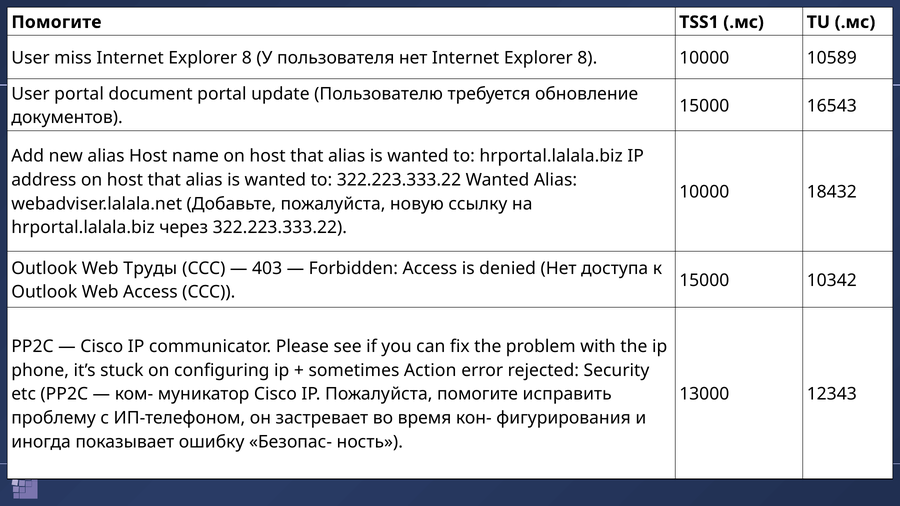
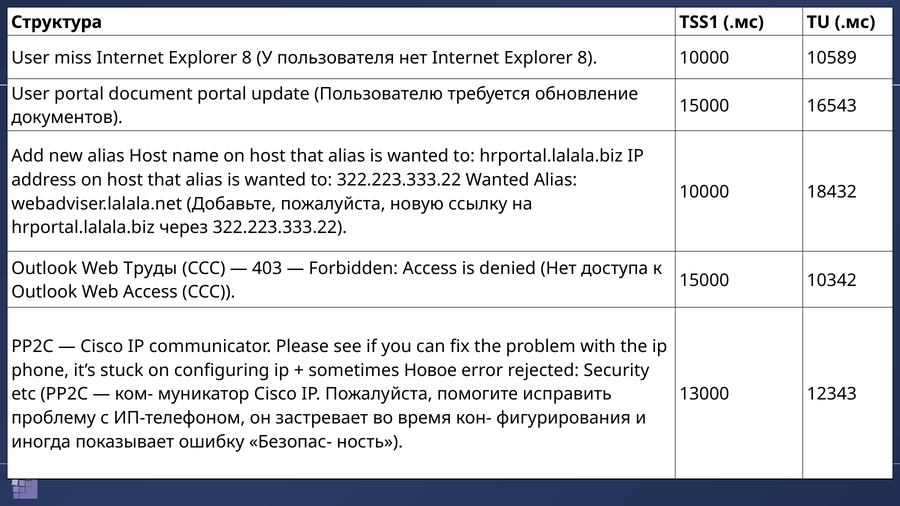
Помогите: Помогите -> Структура (57, 22)
Action: Action -> Новое (430, 371)
